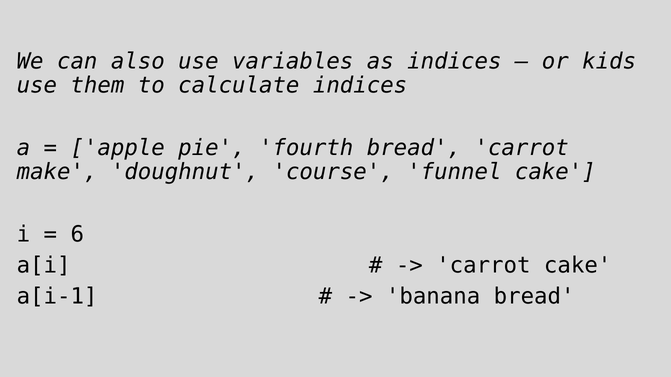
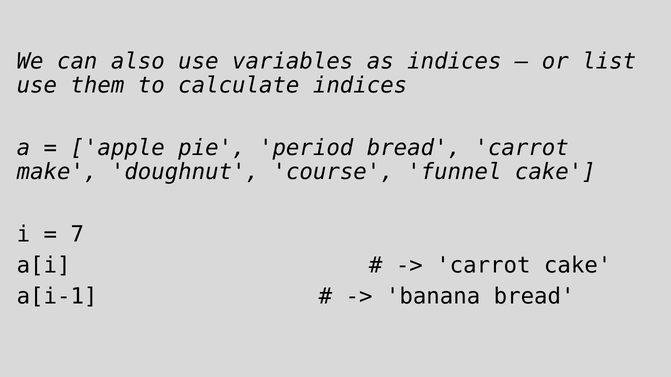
kids: kids -> list (609, 61)
fourth: fourth -> period (306, 148)
6: 6 -> 7 (77, 234)
